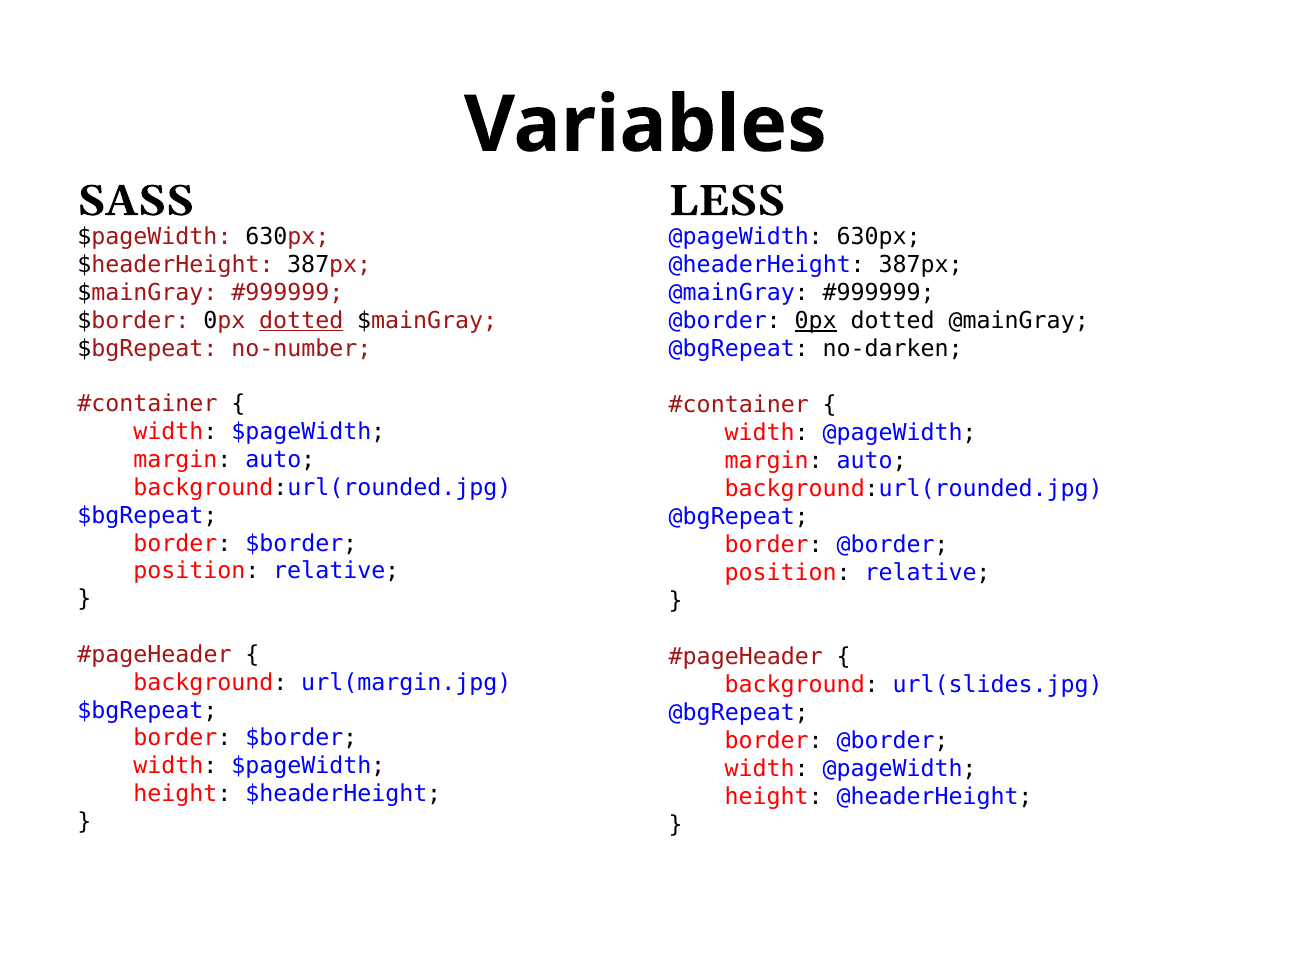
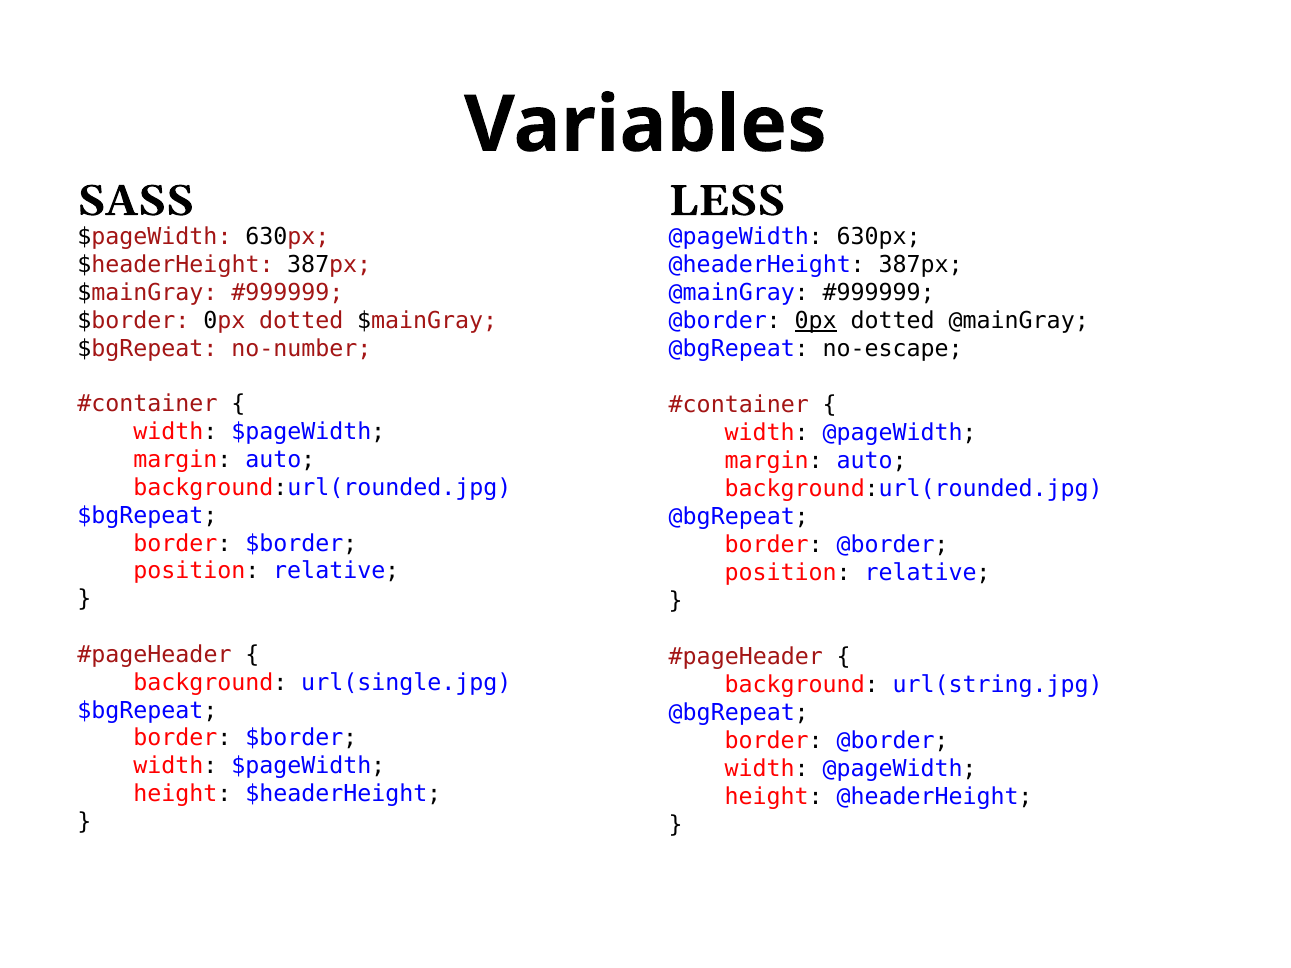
dotted underline: present -> none (301, 321)
no-darken: no-darken -> no-escape (893, 349)
url(margin.jpg: url(margin.jpg -> url(single.jpg (406, 683)
url(slides.jpg: url(slides.jpg -> url(string.jpg (998, 685)
